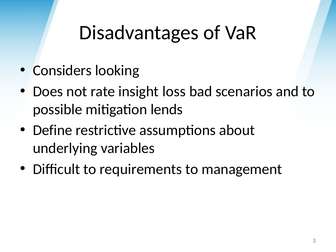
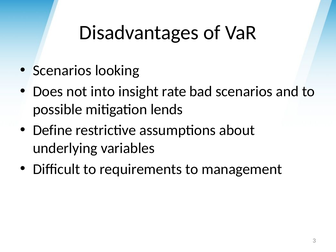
Considers: Considers -> Scenarios (62, 70)
rate: rate -> into (103, 91)
loss: loss -> rate (174, 91)
